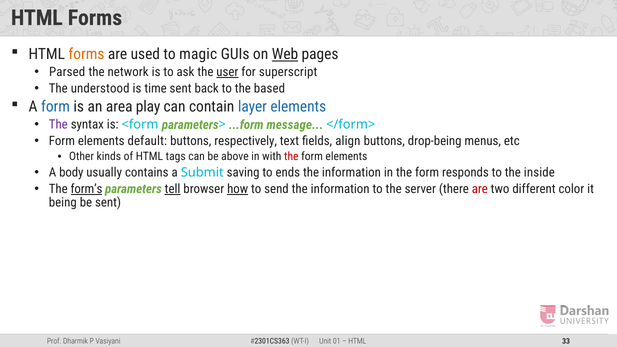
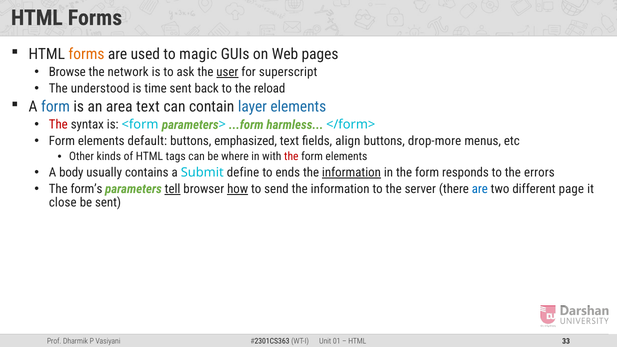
Web underline: present -> none (285, 54)
Parsed: Parsed -> Browse (67, 72)
based: based -> reload (270, 89)
area play: play -> text (148, 107)
The colour: purple -> red (58, 125)
message: message -> harmless (295, 125)
respectively: respectively -> emphasized (246, 141)
drop-being: drop-being -> drop-more (435, 141)
above: above -> where (235, 157)
saving: saving -> define (243, 172)
information underline: none -> present (351, 172)
inside: inside -> errors (539, 172)
form’s underline: present -> none (86, 189)
are colour: red -> blue (480, 189)
color: color -> page (571, 189)
being: being -> close (63, 203)
